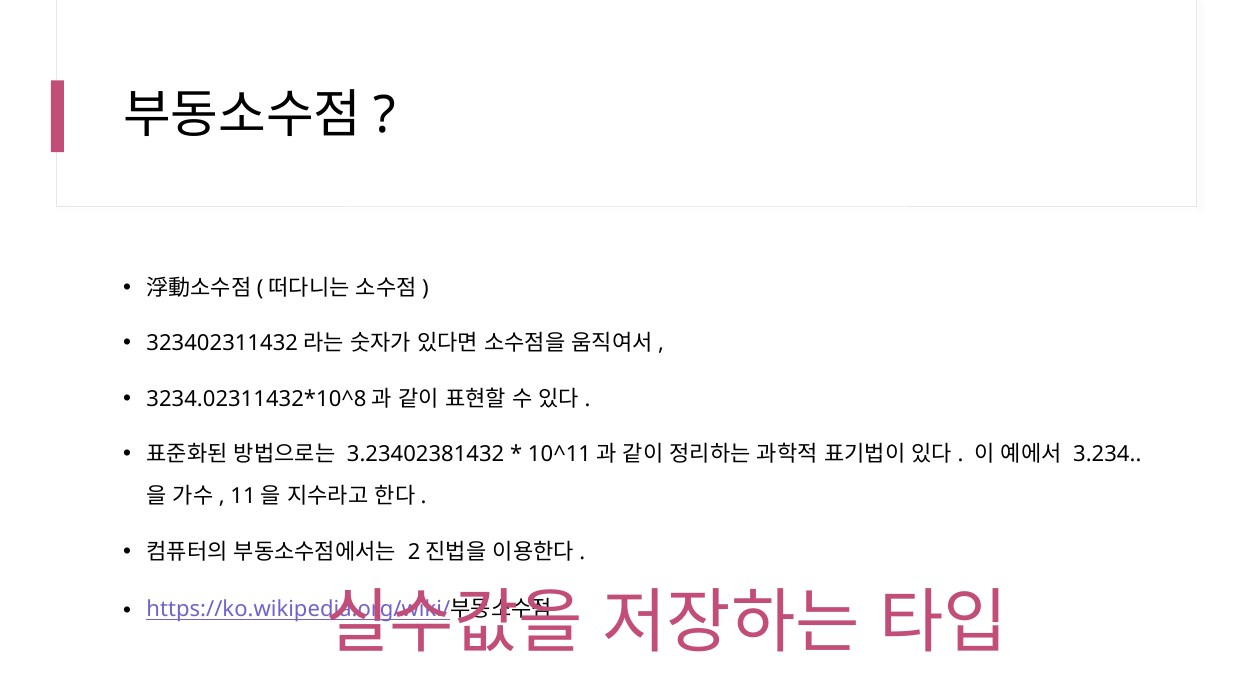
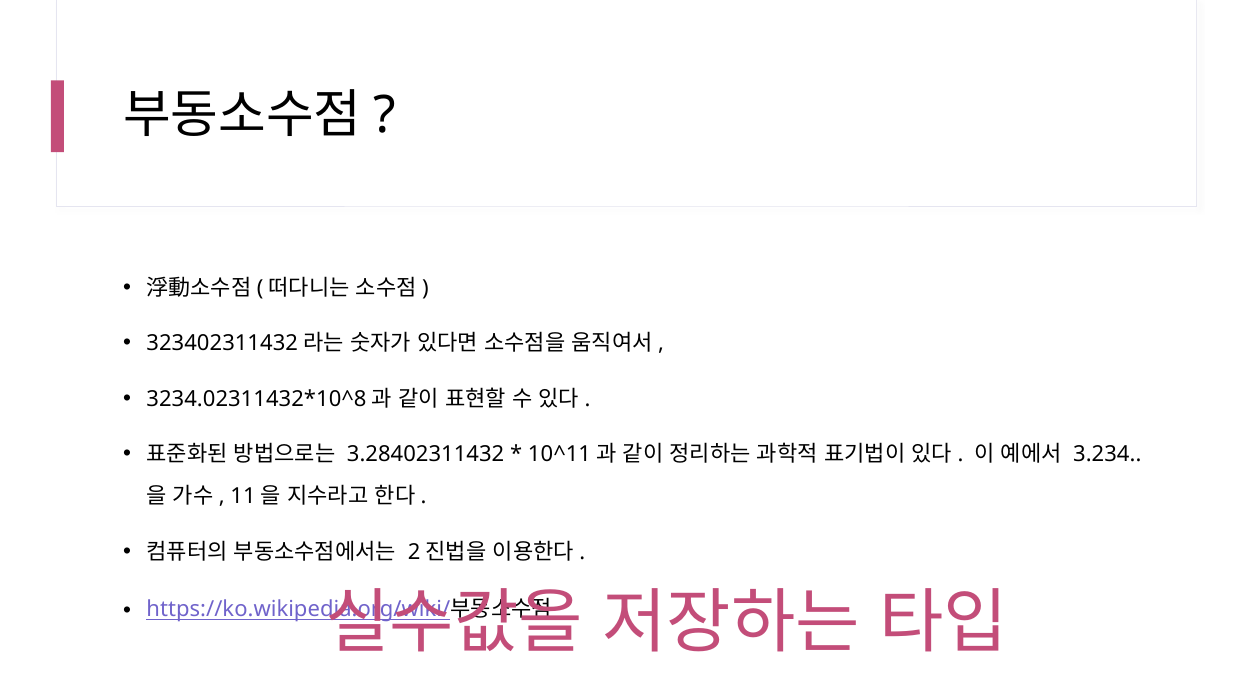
3.23402381432: 3.23402381432 -> 3.28402311432 (426, 454)
